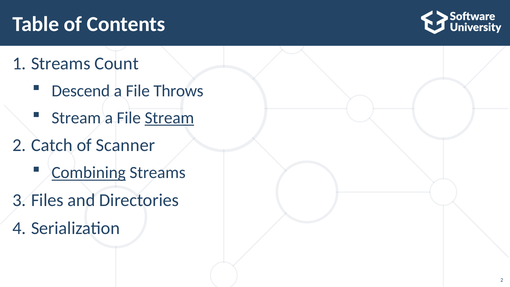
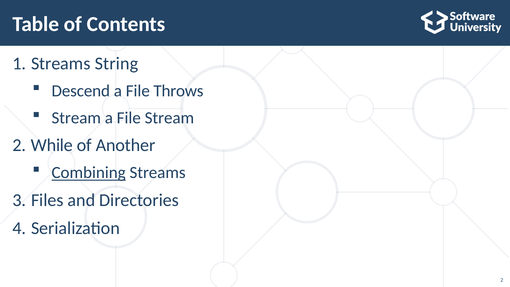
Count: Count -> String (117, 64)
Stream underline: present -> none (169, 118)
Catch: Catch -> While (52, 145)
Scanner: Scanner -> Another (126, 145)
